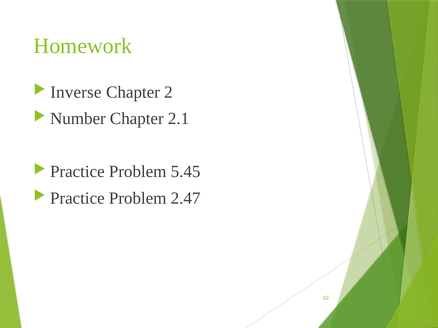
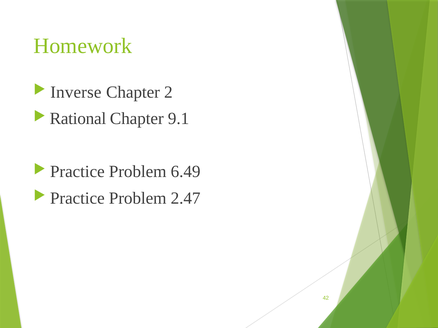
Number: Number -> Rational (78, 119)
2.1: 2.1 -> 9.1 (179, 119)
5.45: 5.45 -> 6.49 (186, 172)
